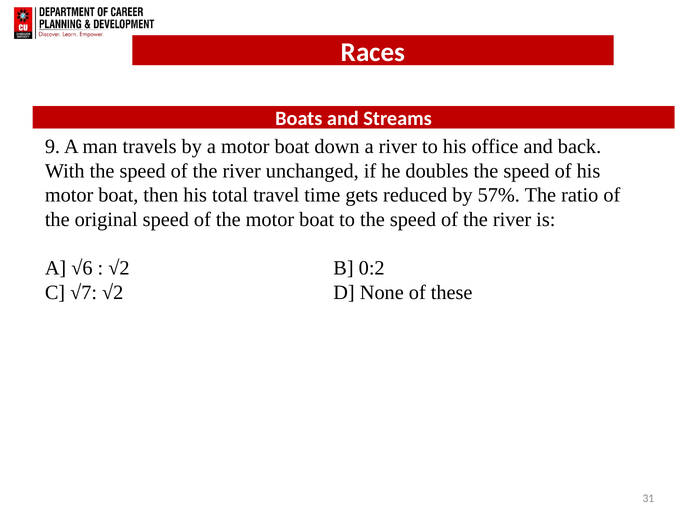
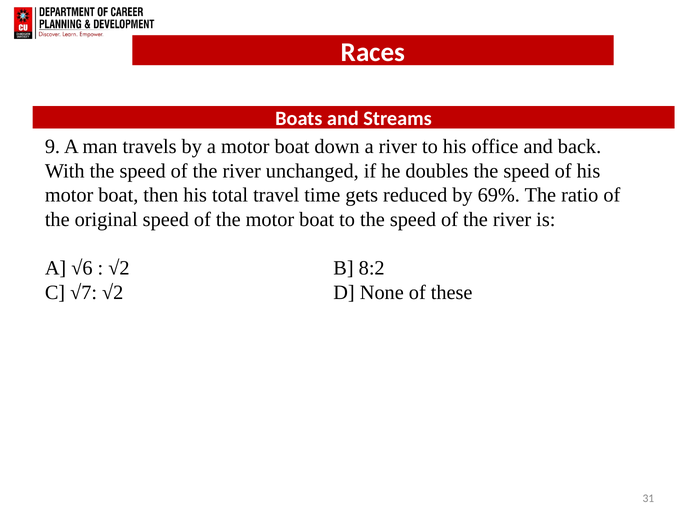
57%: 57% -> 69% (499, 195)
0:2: 0:2 -> 8:2 (372, 268)
